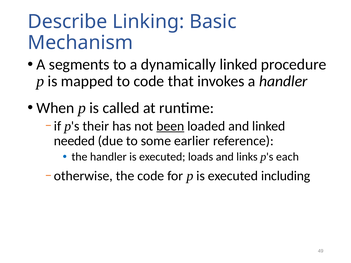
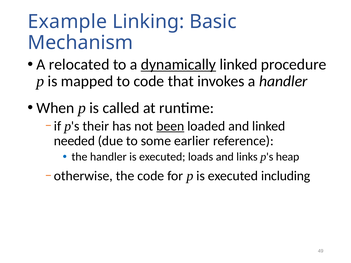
Describe: Describe -> Example (67, 22)
segments: segments -> relocated (79, 64)
dynamically underline: none -> present (178, 64)
each: each -> heap (288, 157)
